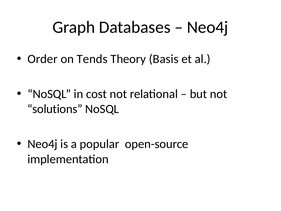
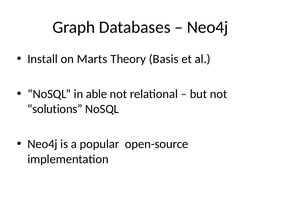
Order: Order -> Install (43, 59)
Tends: Tends -> Marts (92, 59)
cost: cost -> able (96, 94)
